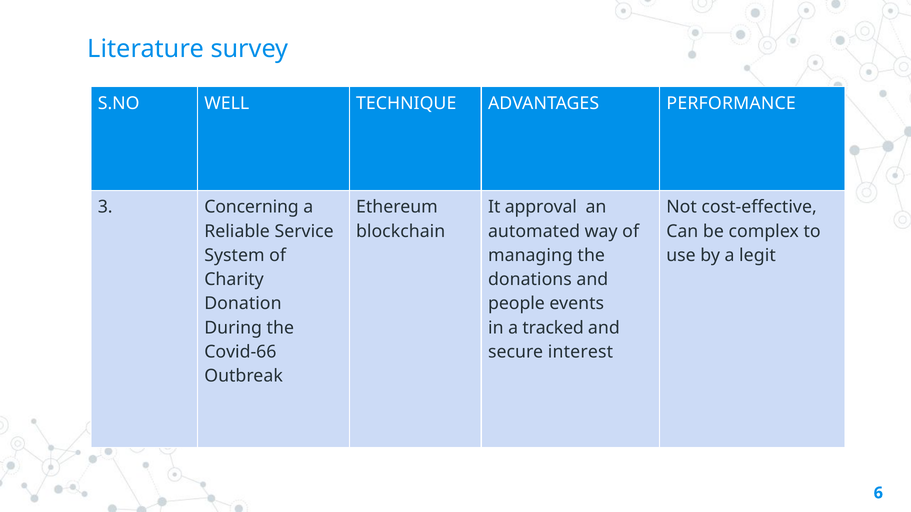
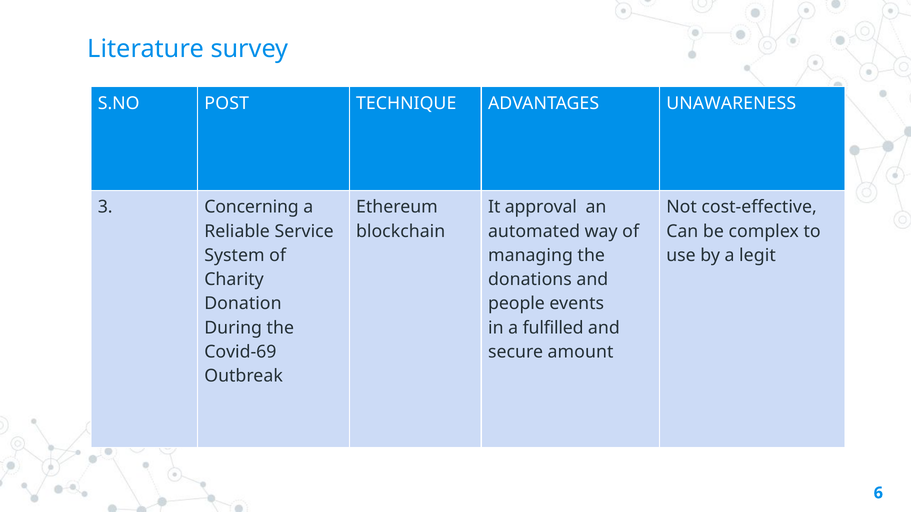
WELL: WELL -> POST (227, 103)
PERFORMANCE: PERFORMANCE -> UNAWARENESS (731, 103)
tracked: tracked -> fulfilled (553, 328)
Covid-66: Covid-66 -> Covid-69 (240, 352)
interest: interest -> amount (581, 352)
